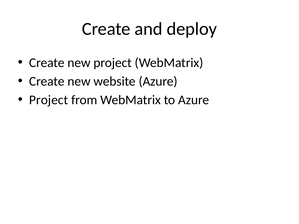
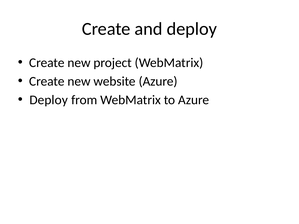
Project: Project -> Deploy (49, 100)
